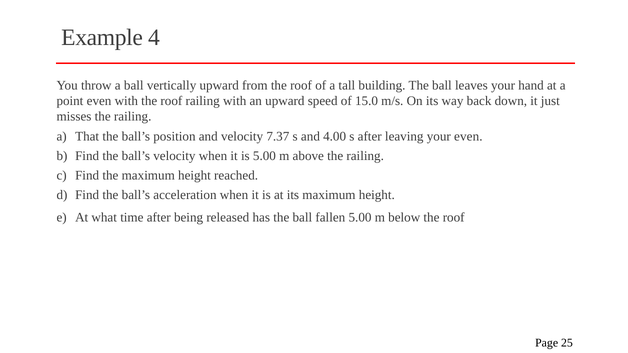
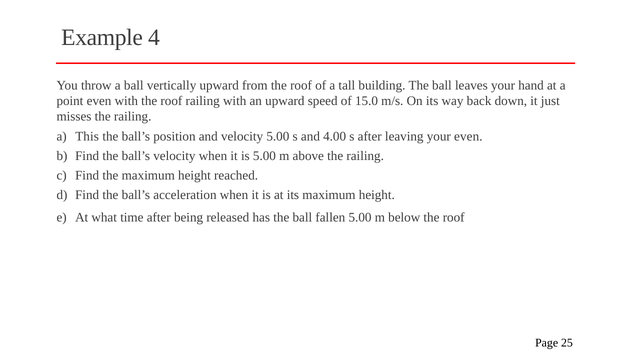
That: That -> This (87, 136)
velocity 7.37: 7.37 -> 5.00 (278, 136)
